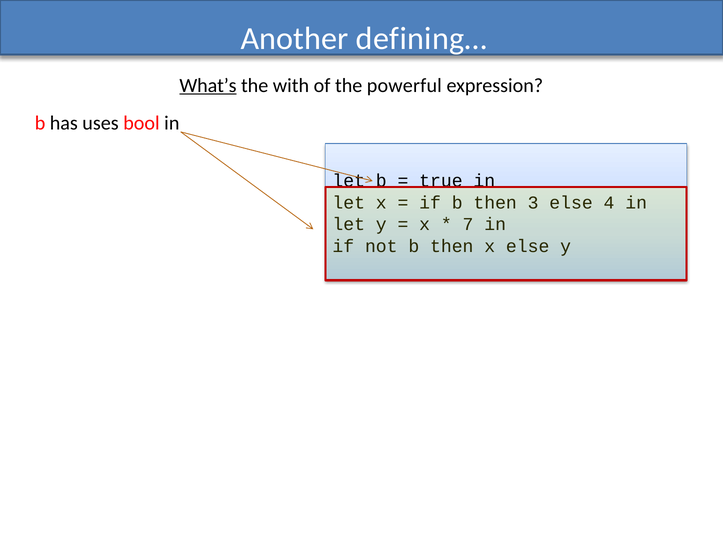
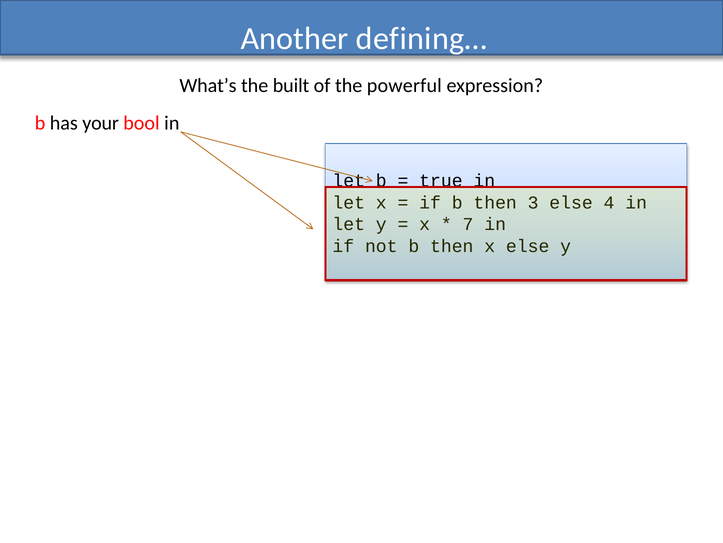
What’s underline: present -> none (208, 85)
with: with -> built (291, 85)
uses: uses -> your (101, 123)
